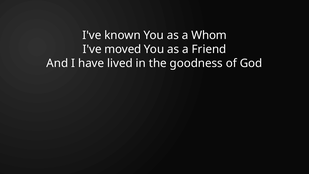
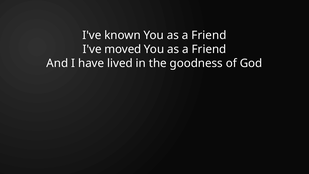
Whom: Whom -> Friend (209, 35)
